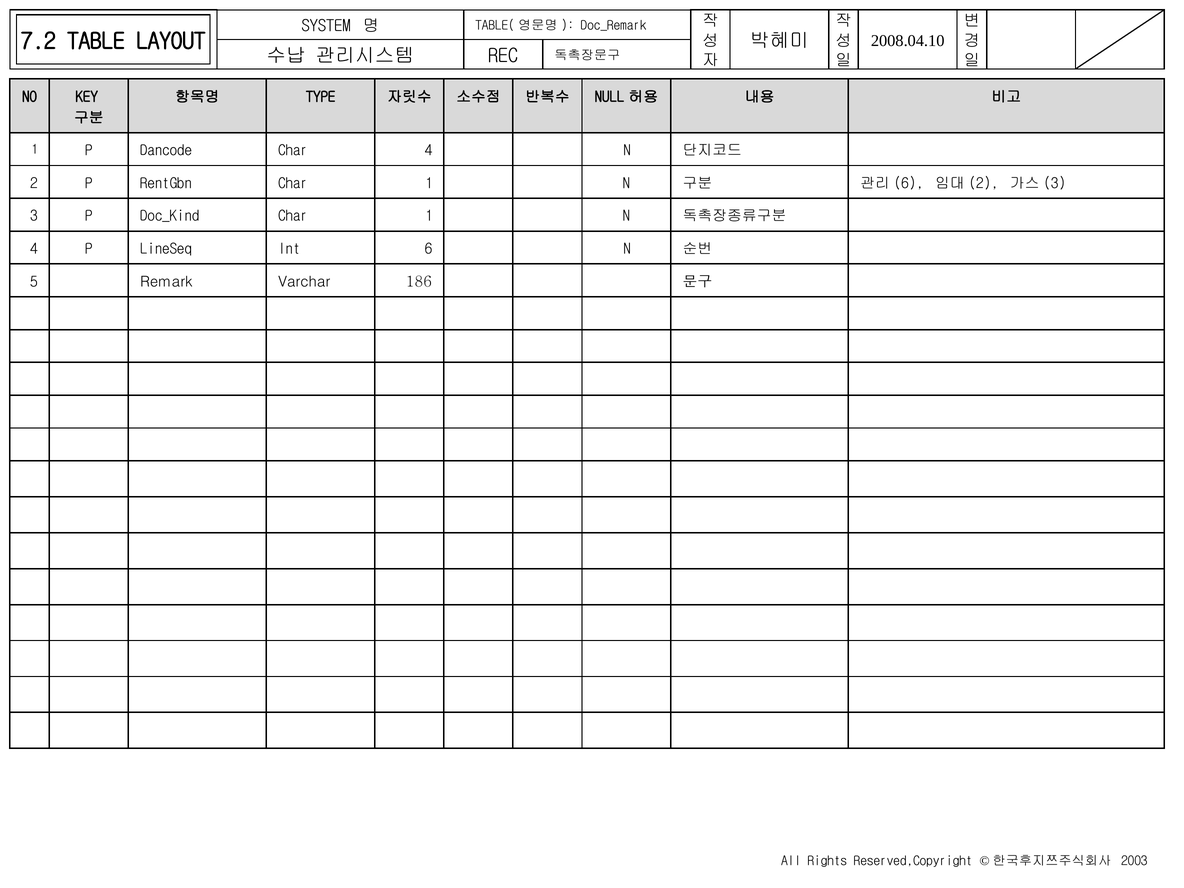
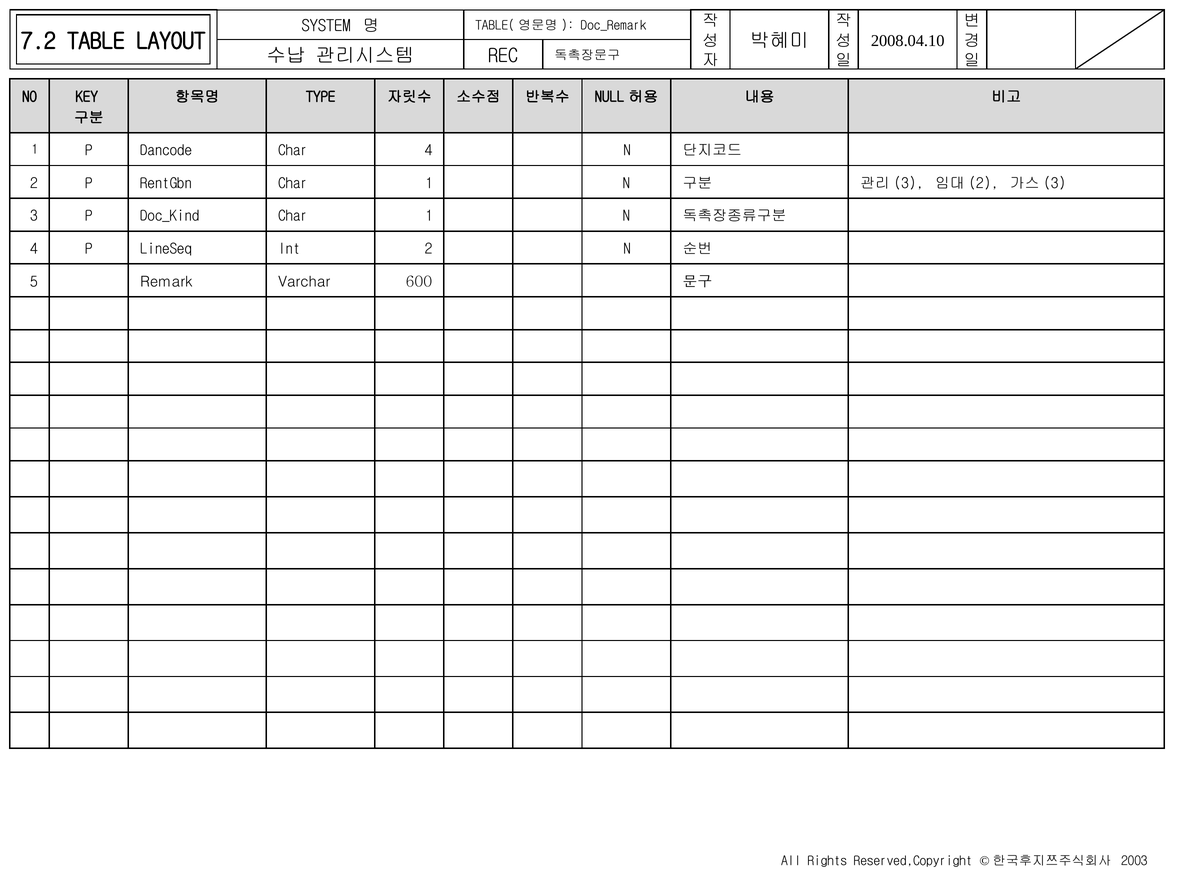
6: 6 -> 3 (909, 183)
Int 6: 6 -> 2 (429, 249)
186: 186 -> 600 (419, 282)
